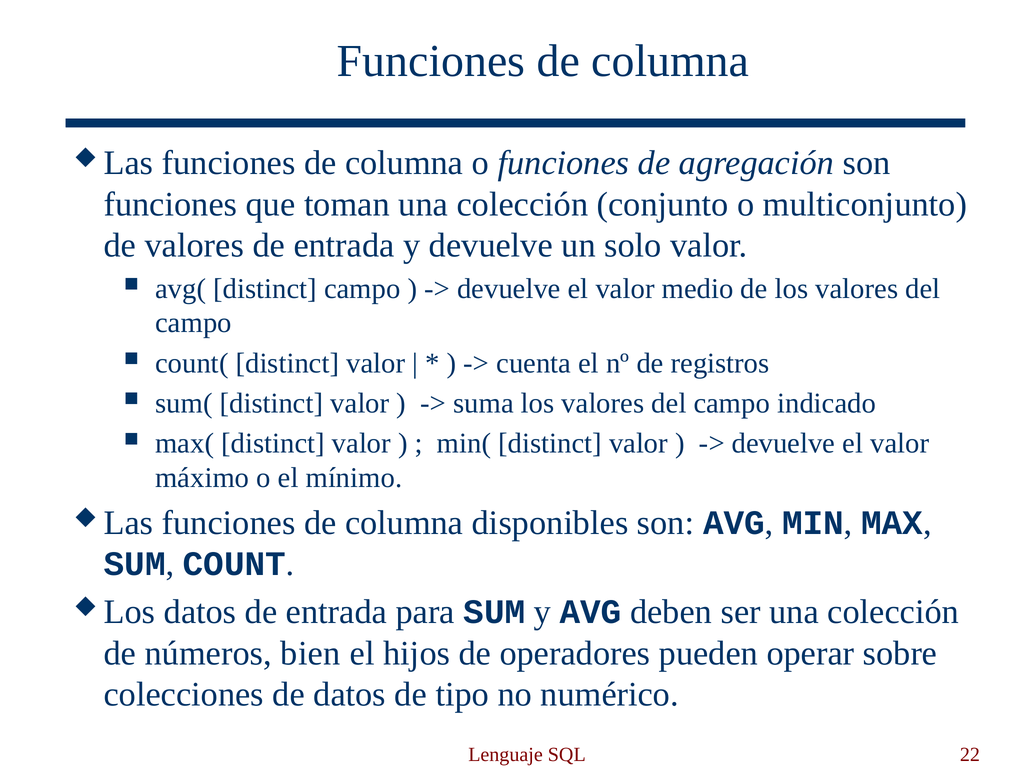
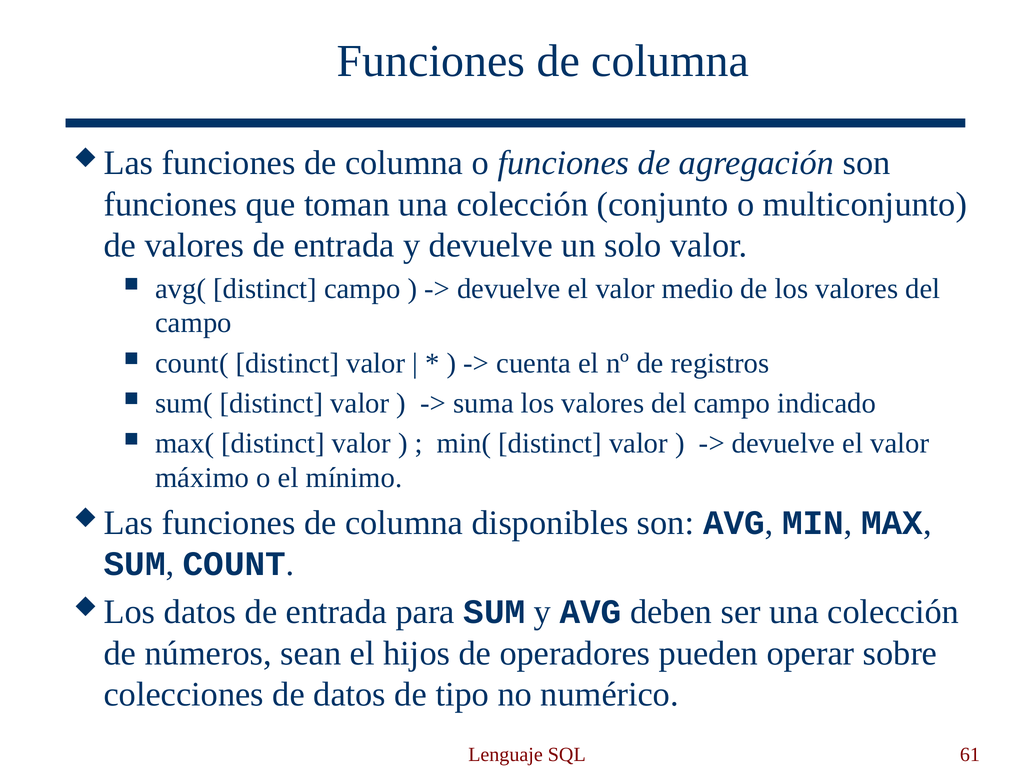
bien: bien -> sean (311, 653)
22: 22 -> 61 (970, 755)
